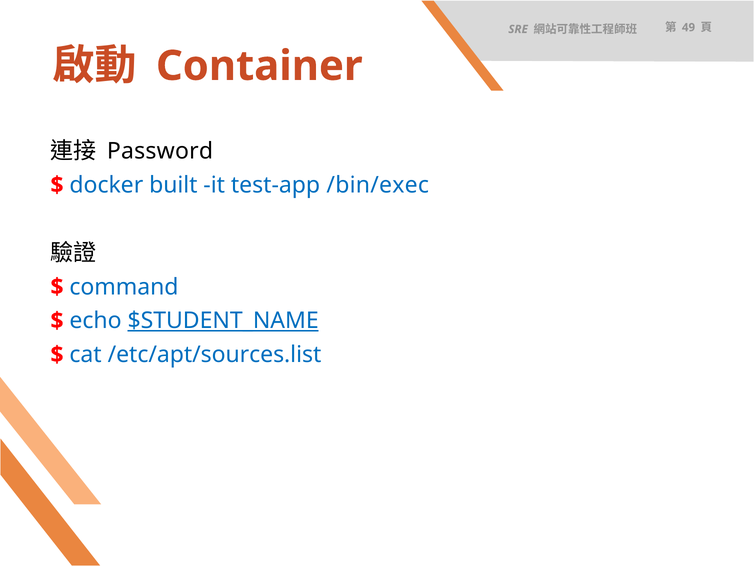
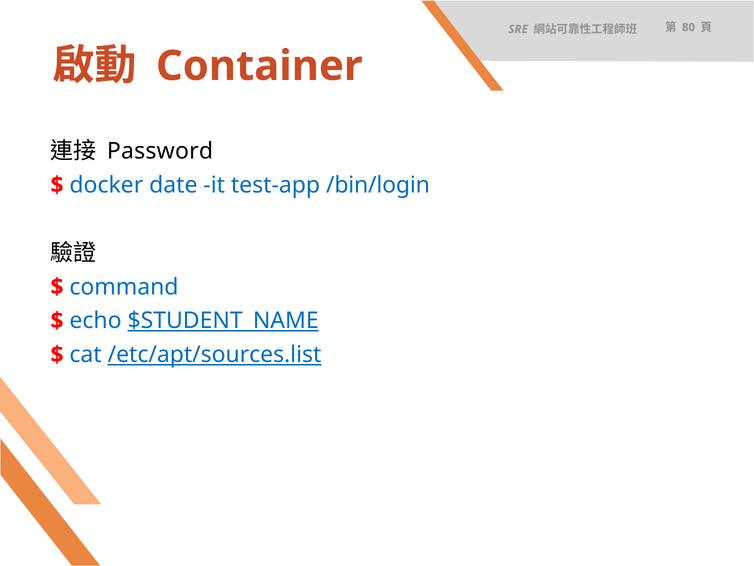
49: 49 -> 80 (688, 27)
built: built -> date (173, 185)
/bin/exec: /bin/exec -> /bin/login (378, 185)
/etc/apt/sources.list underline: none -> present (214, 354)
